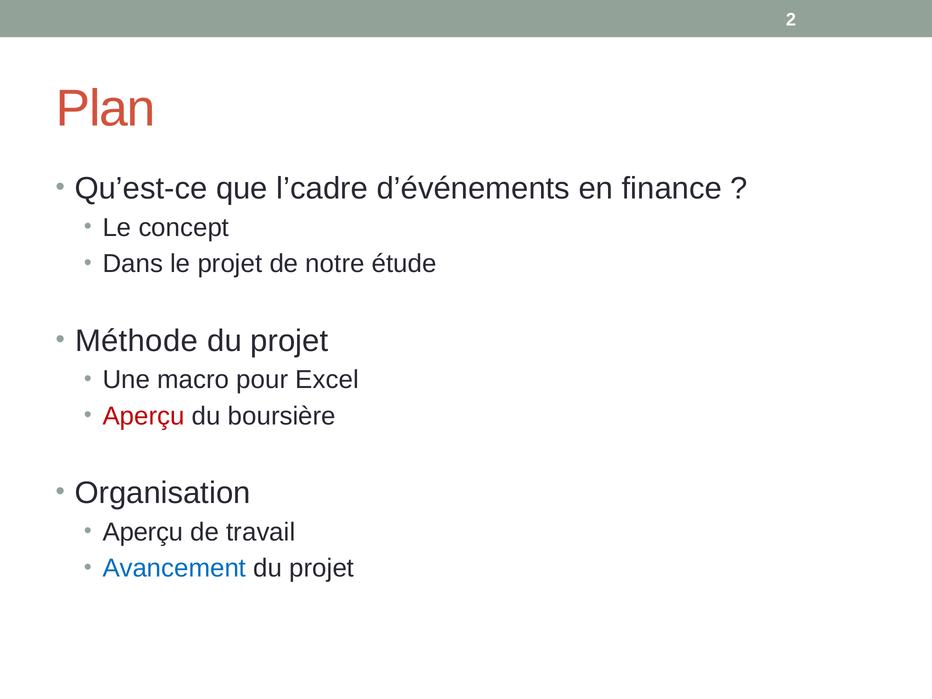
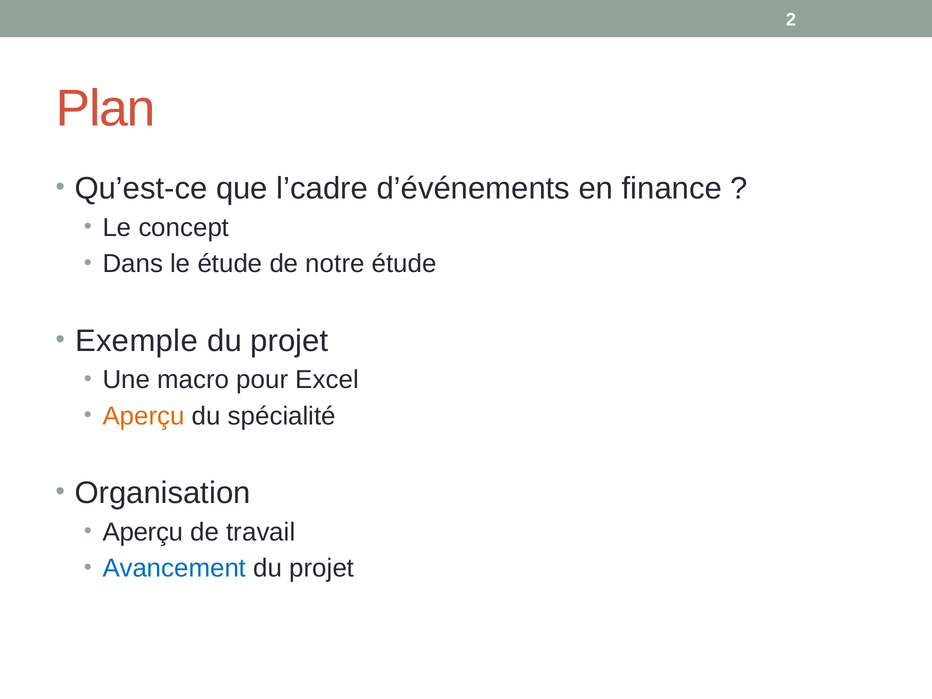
le projet: projet -> étude (230, 264)
Méthode: Méthode -> Exemple (136, 341)
Aperçu colour: red -> orange (144, 416)
boursière: boursière -> spécialité (282, 416)
